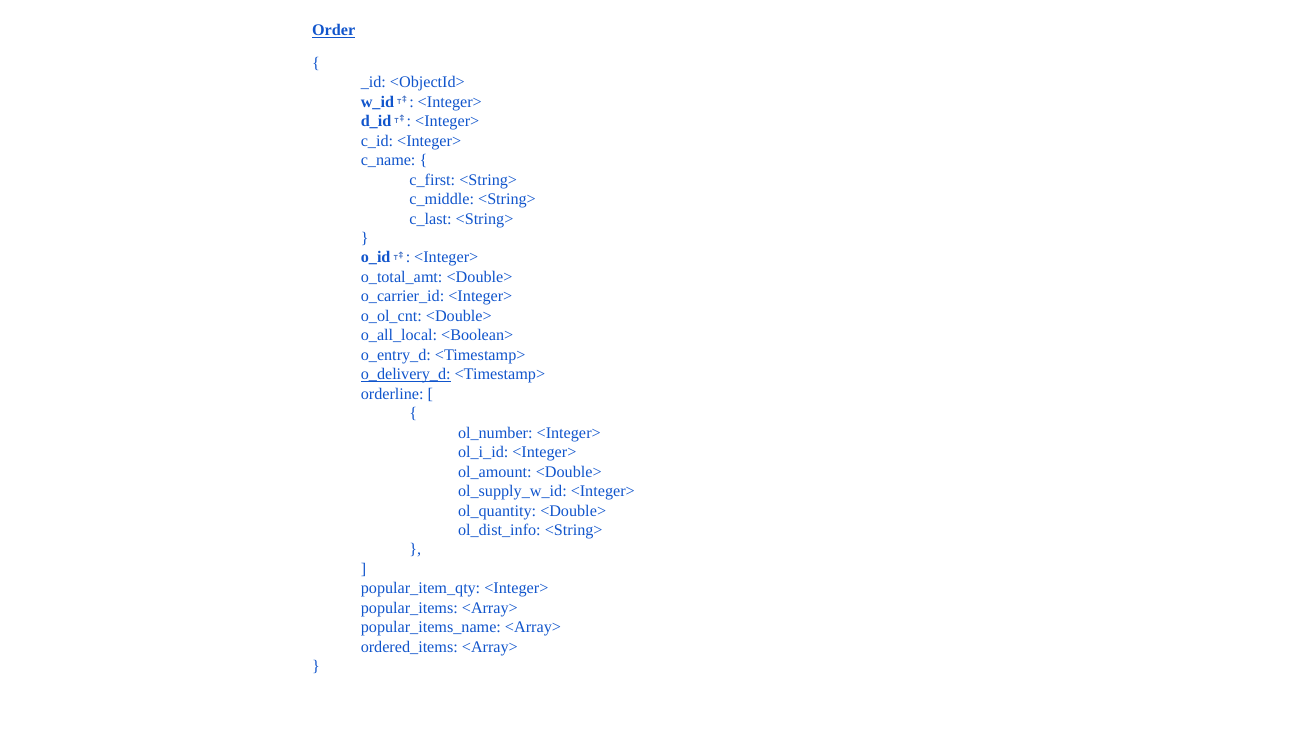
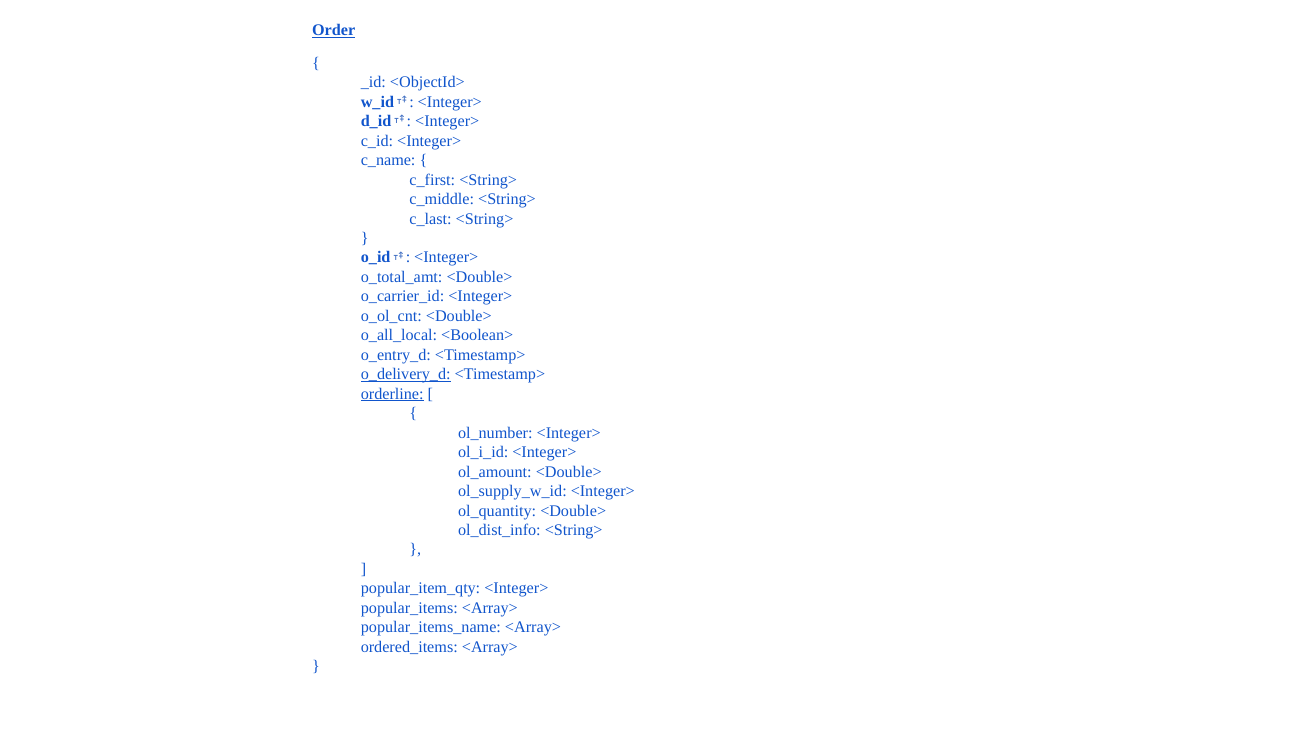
orderline underline: none -> present (392, 394)
